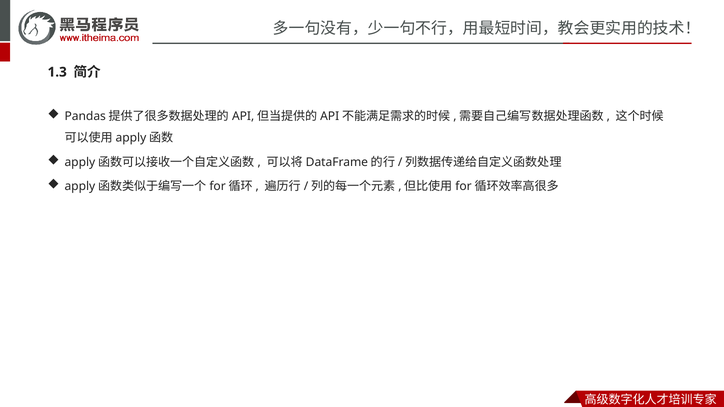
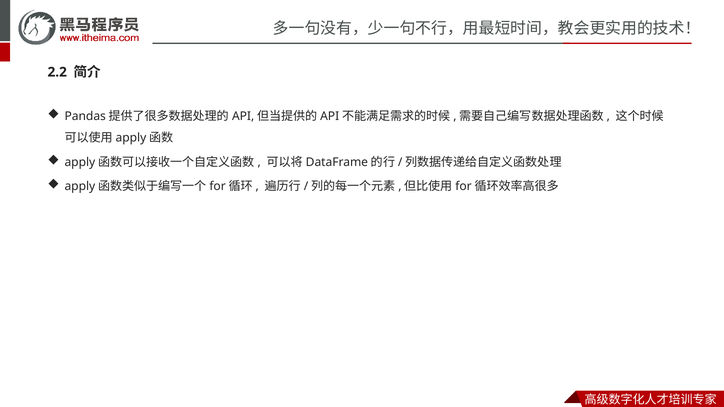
1.3: 1.3 -> 2.2 (57, 72)
